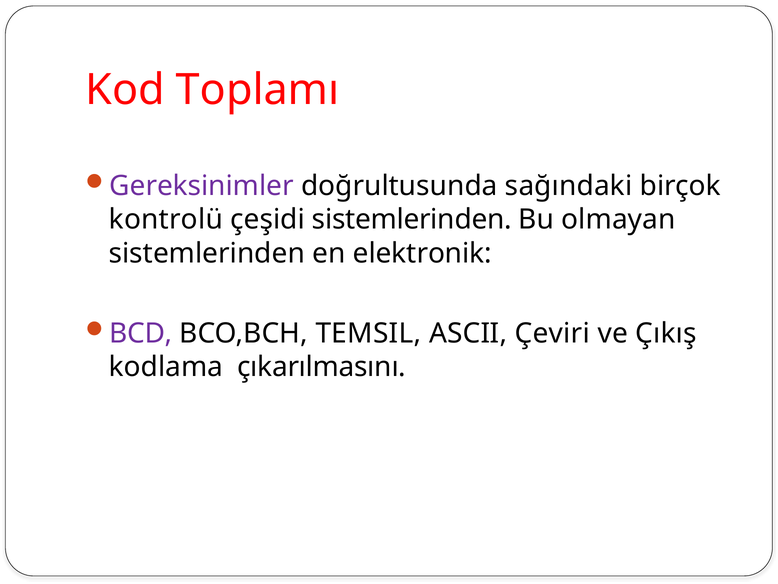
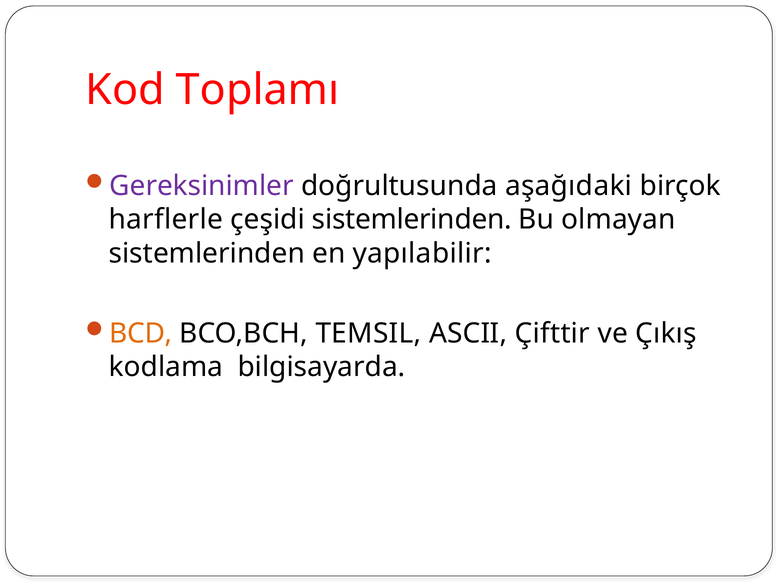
sağındaki: sağındaki -> aşağıdaki (569, 186)
kontrolü: kontrolü -> harflerle (166, 220)
elektronik: elektronik -> yapılabilir (422, 253)
BCD colour: purple -> orange (141, 333)
Çeviri: Çeviri -> Çifttir (552, 333)
çıkarılmasını: çıkarılmasını -> bilgisayarda (321, 367)
